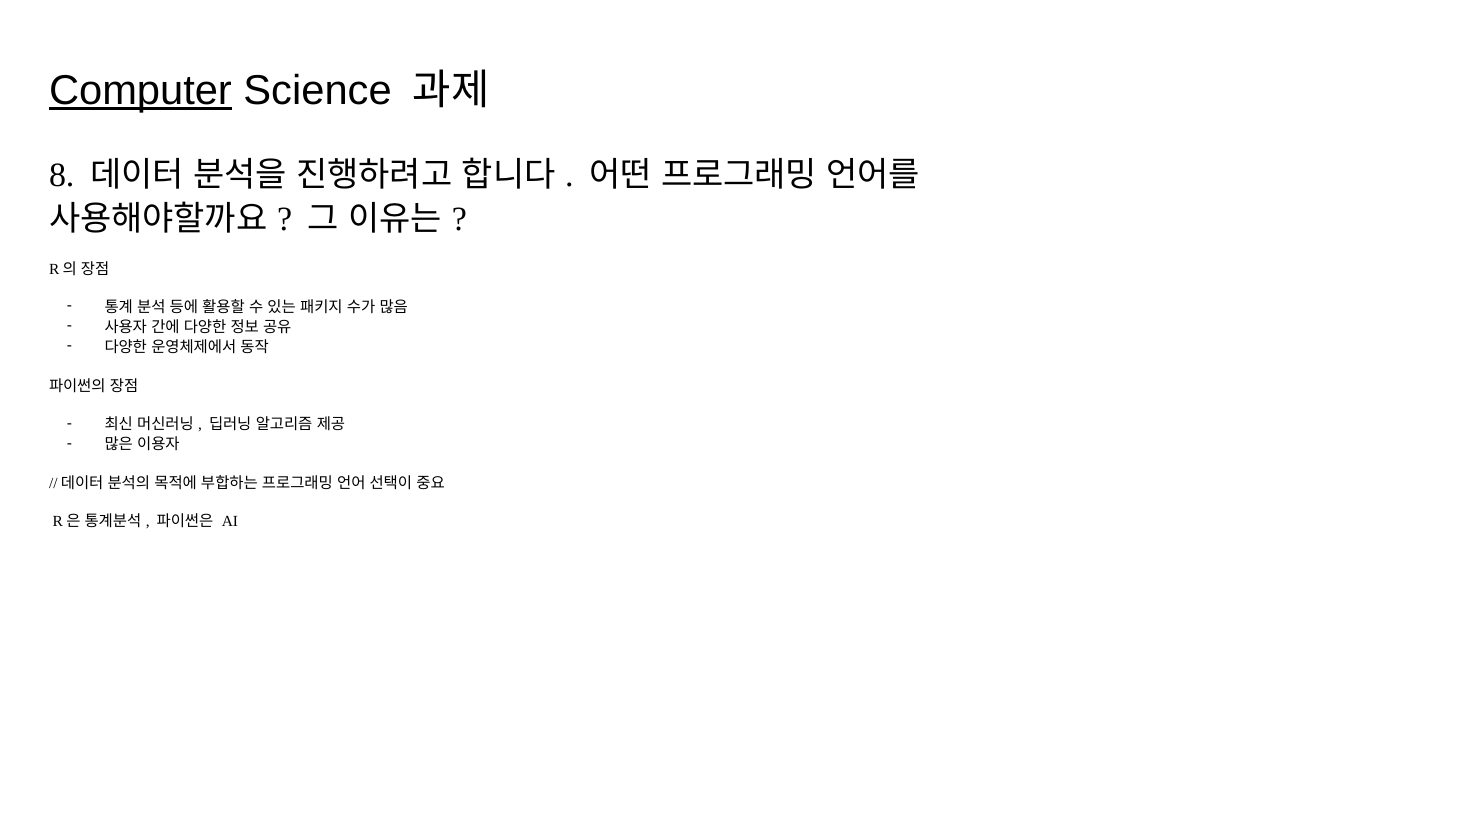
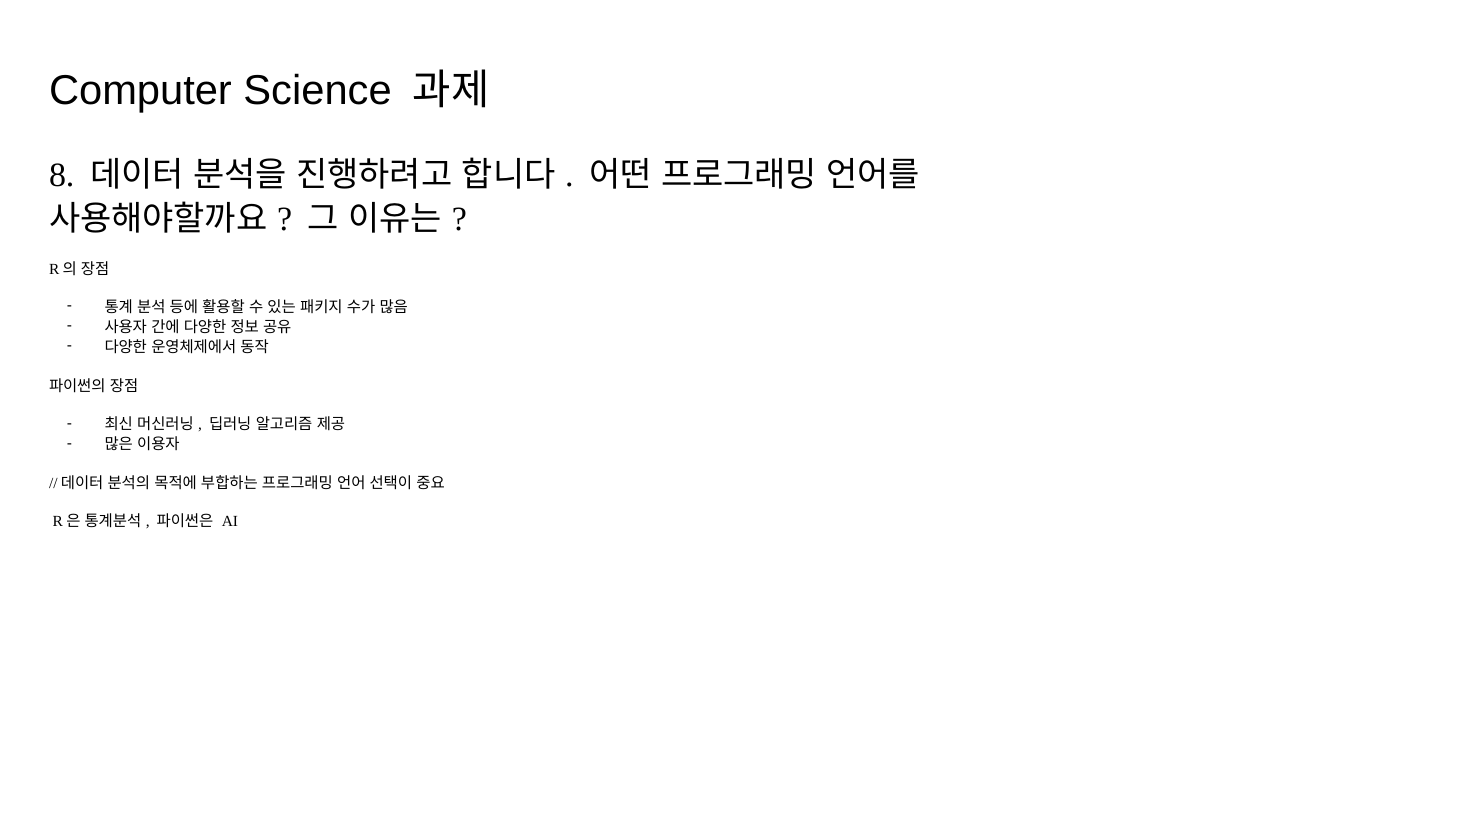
Computer underline: present -> none (140, 91)
